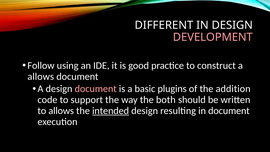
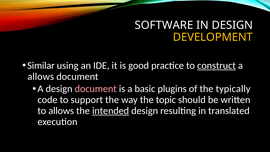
DIFFERENT: DIFFERENT -> SOFTWARE (164, 25)
DEVELOPMENT colour: pink -> yellow (213, 37)
Follow: Follow -> Similar (41, 65)
construct underline: none -> present (216, 65)
addition: addition -> typically (233, 89)
both: both -> topic (166, 100)
in document: document -> translated (229, 111)
